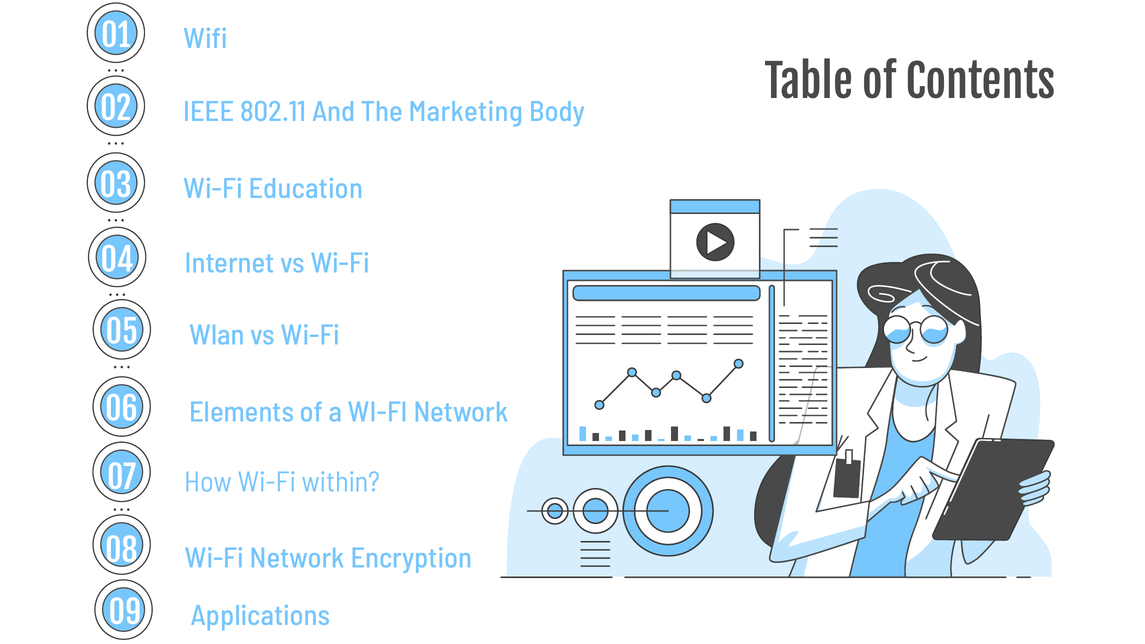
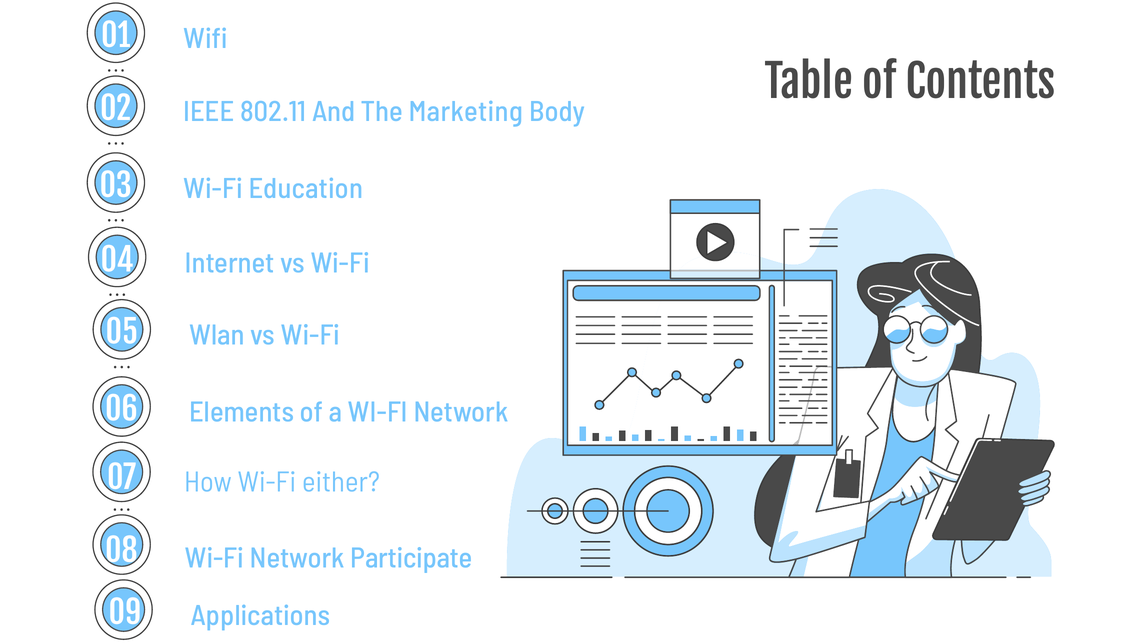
within: within -> either (341, 482)
Encryption: Encryption -> Participate (411, 558)
